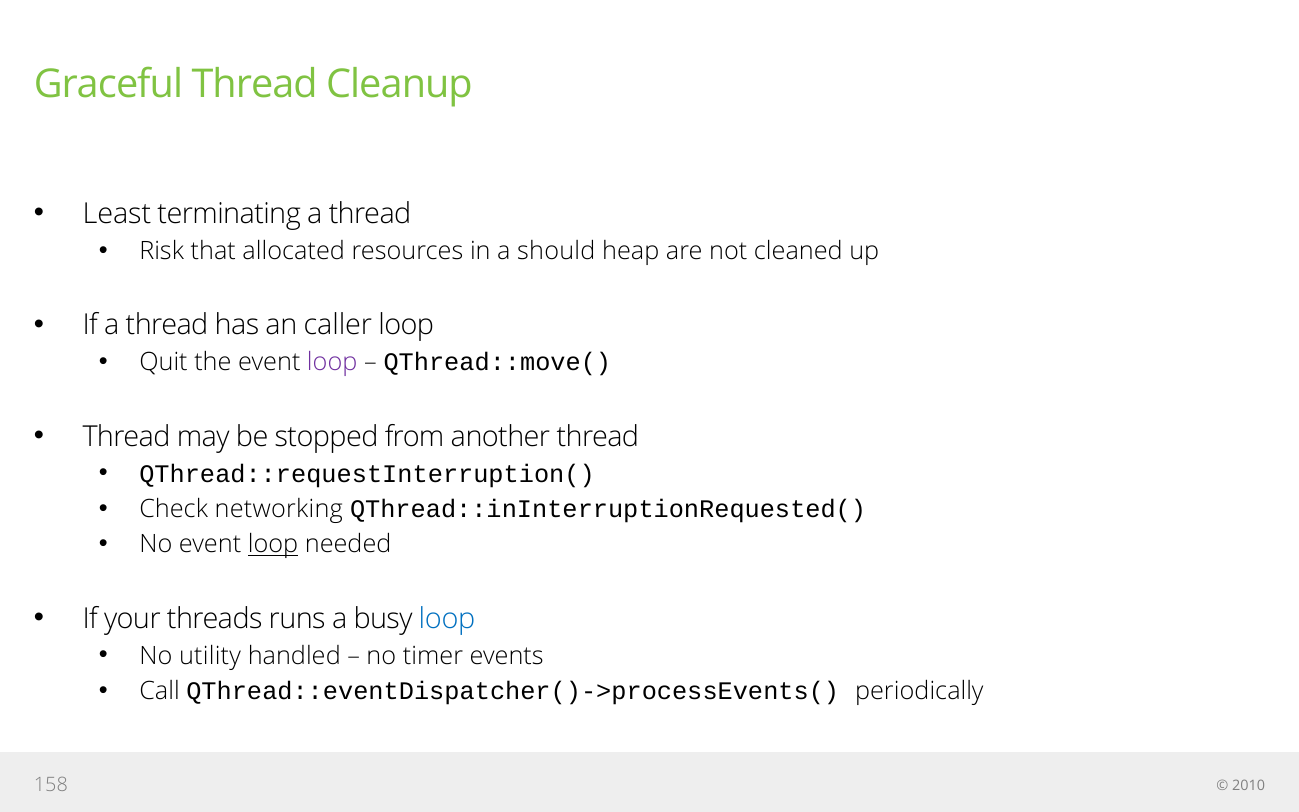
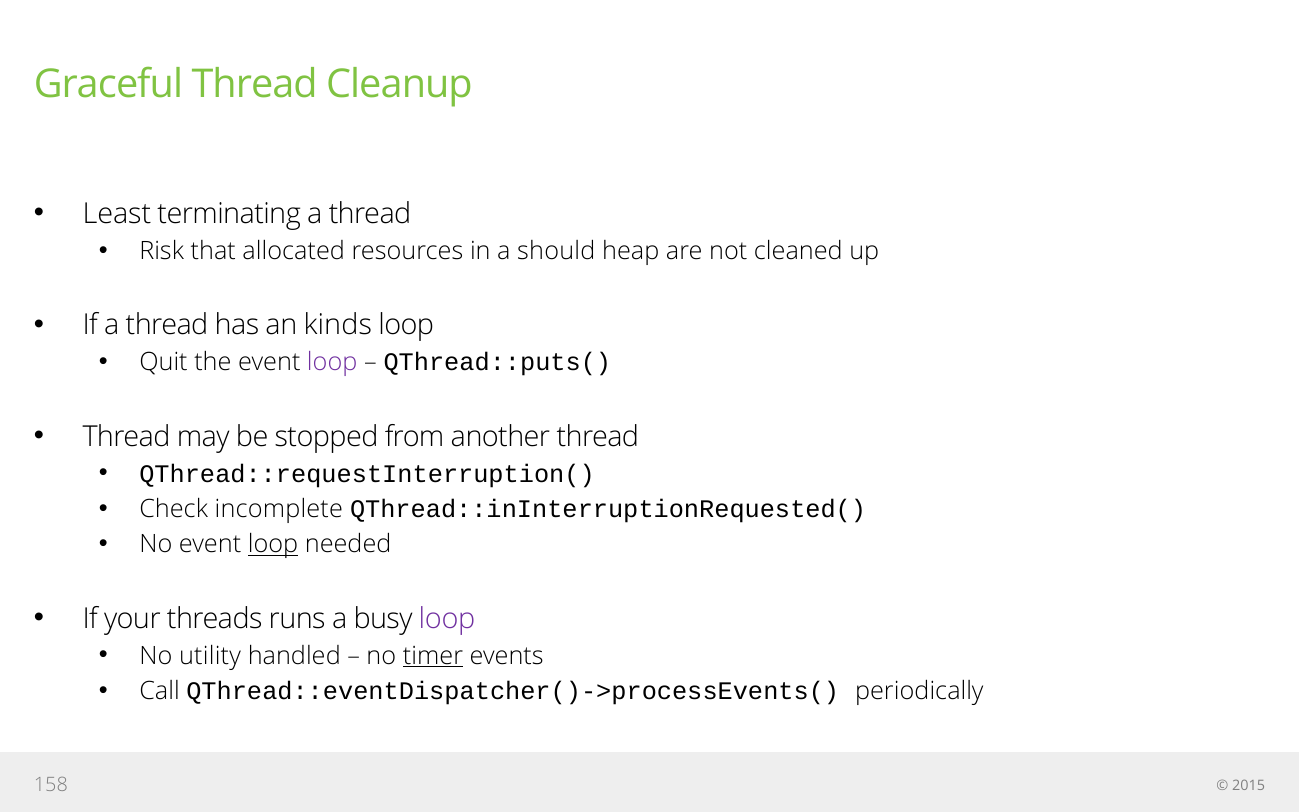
caller: caller -> kinds (338, 325)
QThread::move(: QThread::move( -> QThread::puts( (497, 363)
networking: networking -> incomplete (279, 509)
loop colour: blue -> purple (447, 618)
timer underline: none -> present (433, 656)
2010: 2010 -> 2015 (1249, 786)
